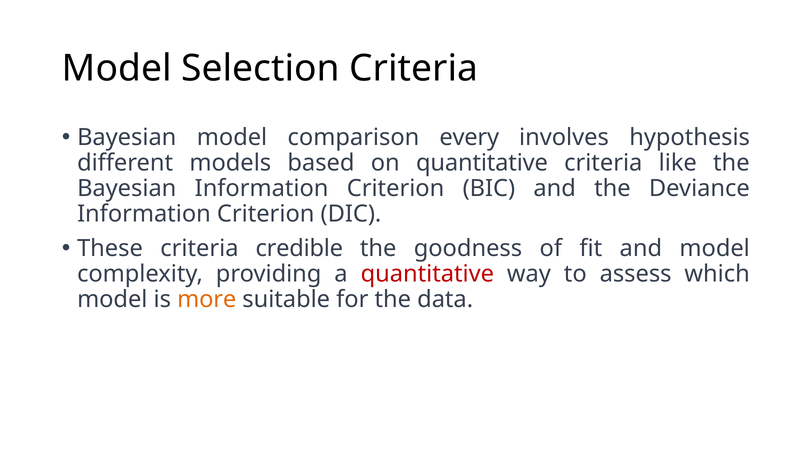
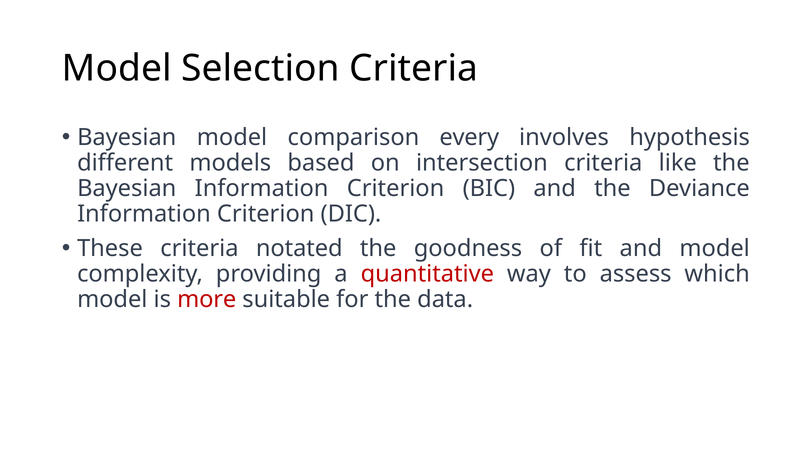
on quantitative: quantitative -> intersection (482, 163)
credible: credible -> notated (299, 248)
more colour: orange -> red (207, 299)
